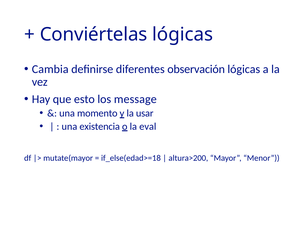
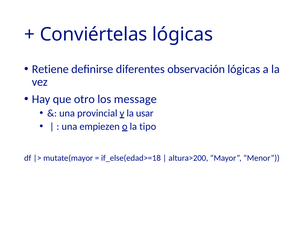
Cambia: Cambia -> Retiene (50, 69)
esto: esto -> otro (84, 99)
momento: momento -> provincial (97, 113)
existencia: existencia -> empiezen (100, 127)
eval: eval -> tipo (148, 127)
